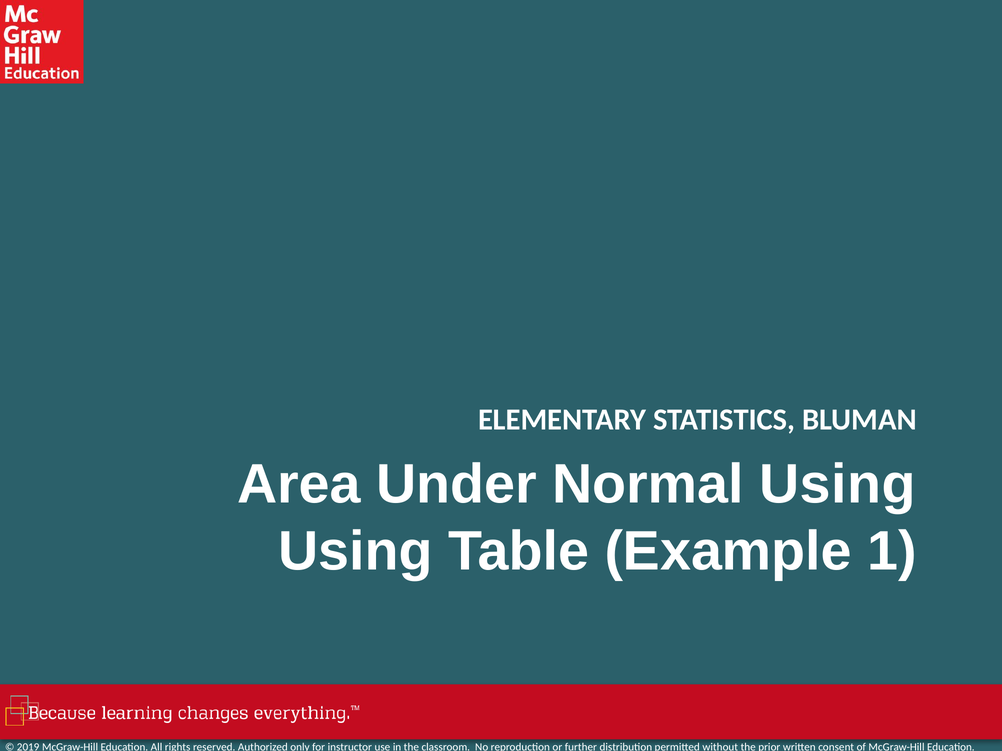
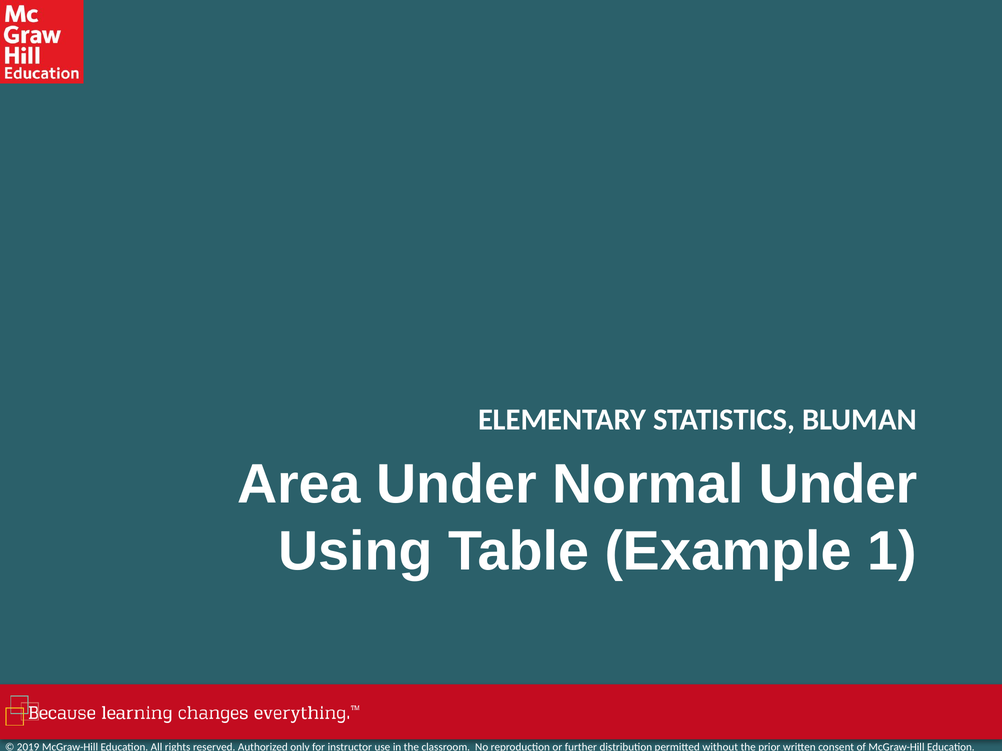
Normal Using: Using -> Under (838, 485)
